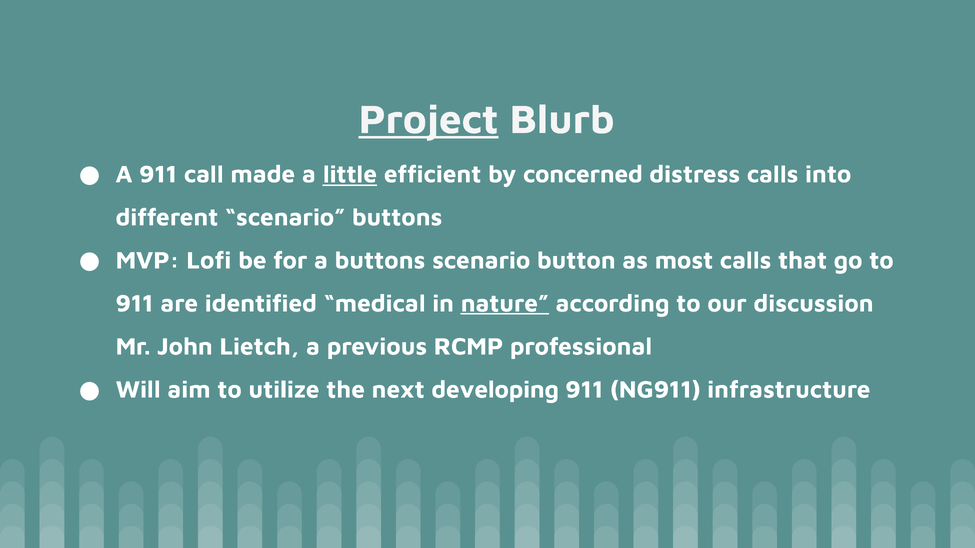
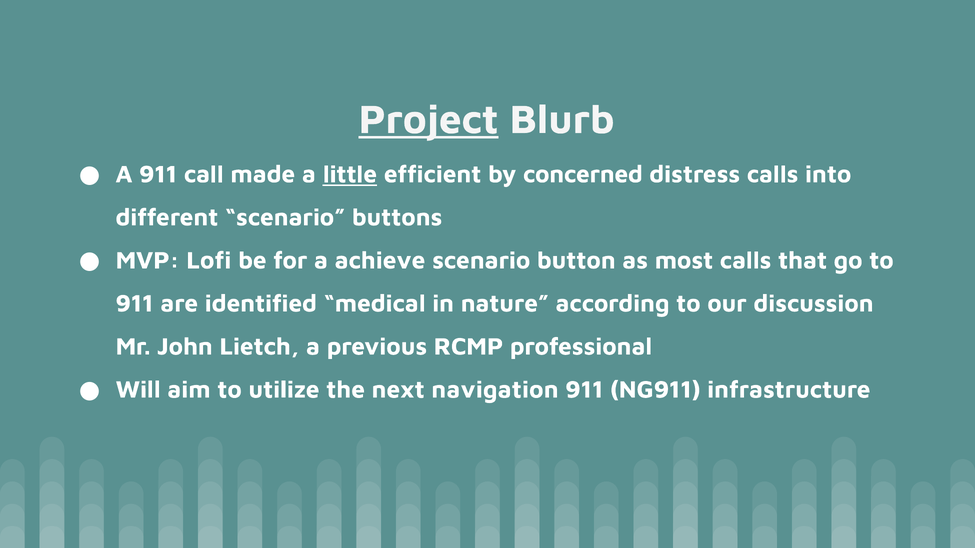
a buttons: buttons -> achieve (380, 261)
nature underline: present -> none (505, 304)
developing: developing -> navigation (495, 390)
